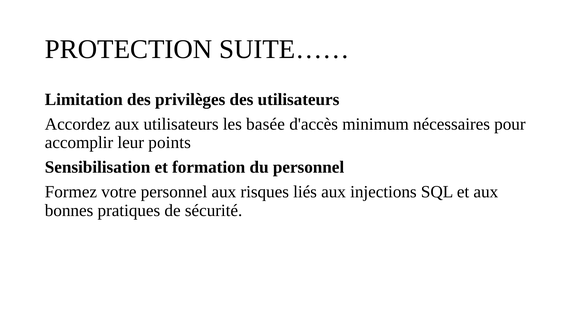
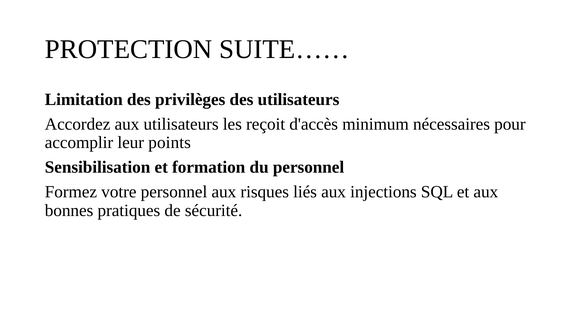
basée: basée -> reçoit (266, 124)
